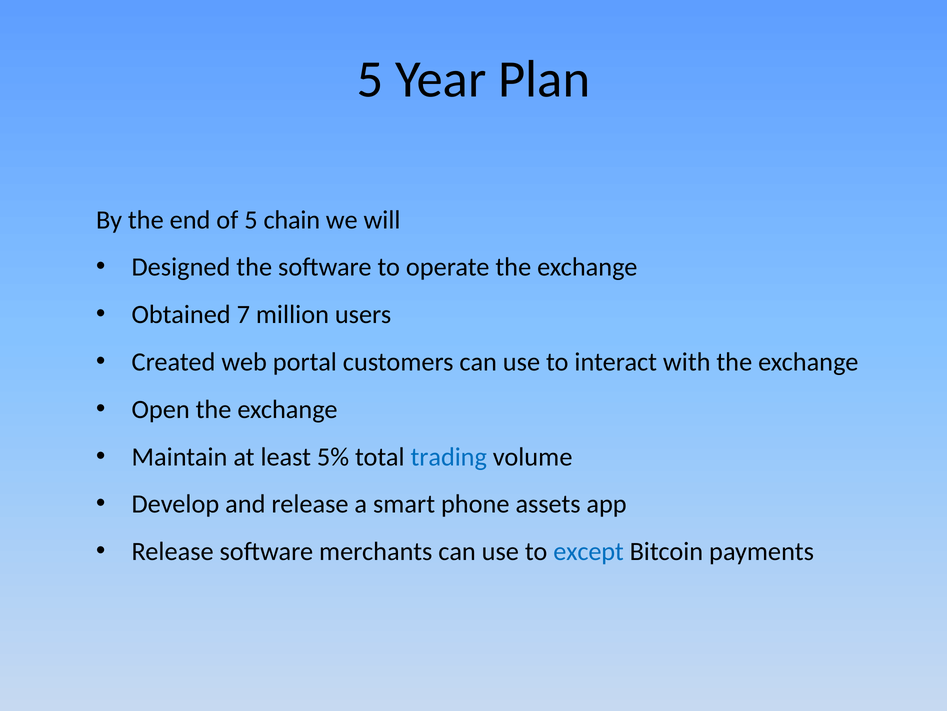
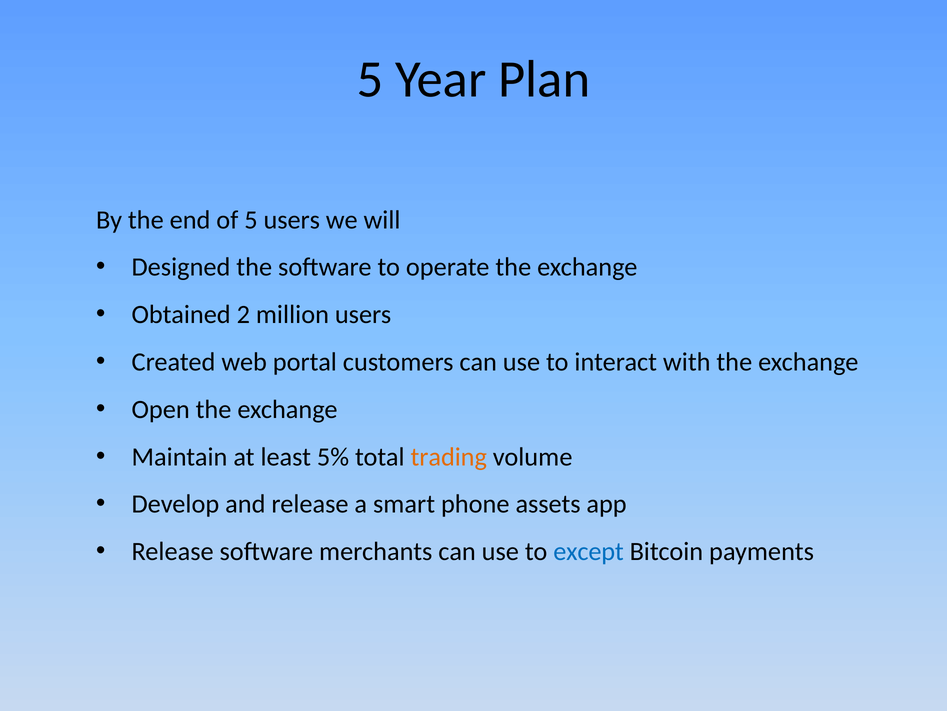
5 chain: chain -> users (292, 220)
7: 7 -> 2 (243, 314)
trading colour: blue -> orange (449, 456)
